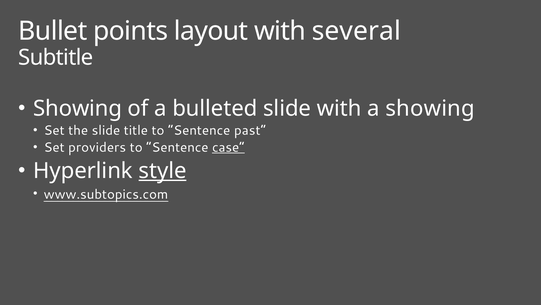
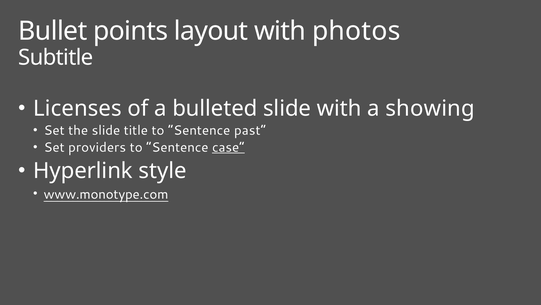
several: several -> photos (356, 31)
Showing: Showing -> Licenses (78, 108)
style underline: present -> none (163, 170)
www.subtopics.com: www.subtopics.com -> www.monotype.com (106, 194)
